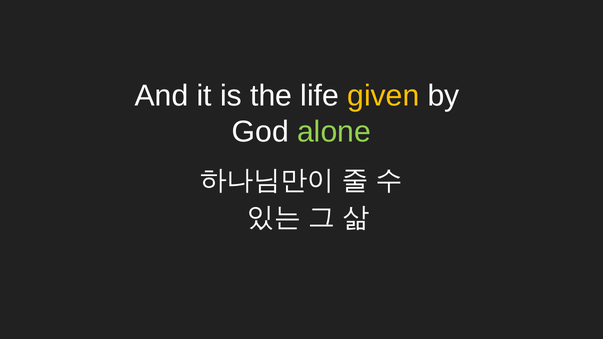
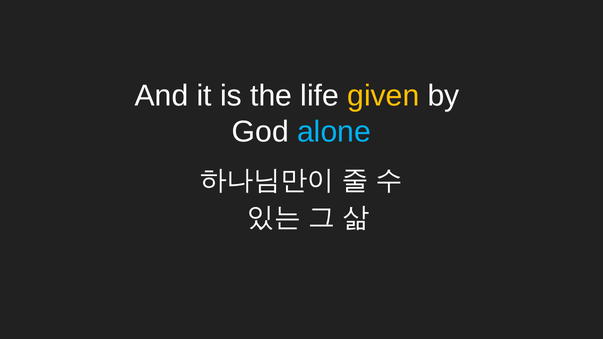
alone colour: light green -> light blue (334, 132)
